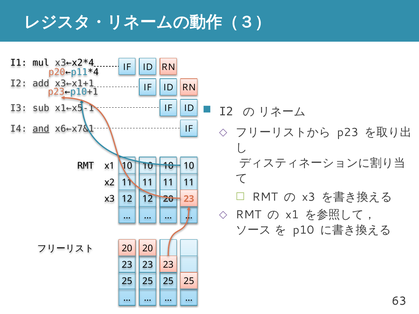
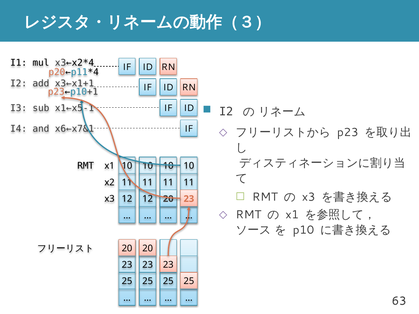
and underline: present -> none (41, 129)
